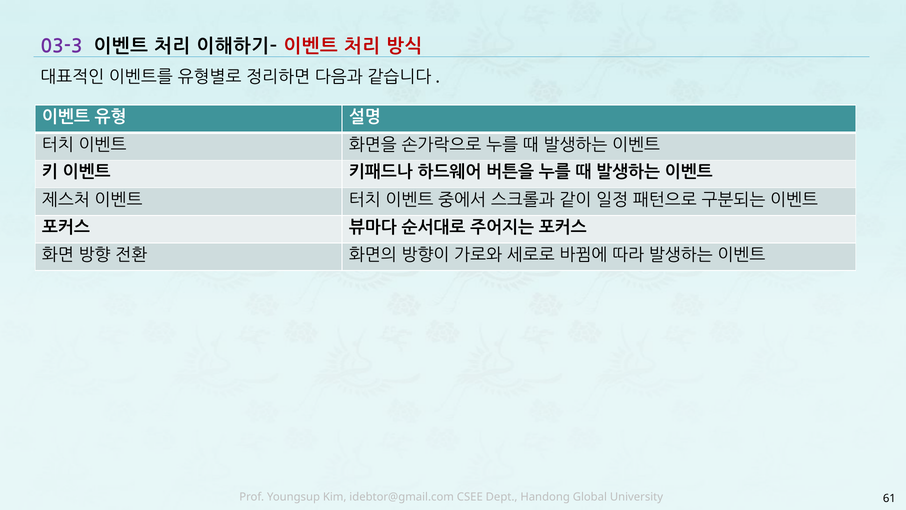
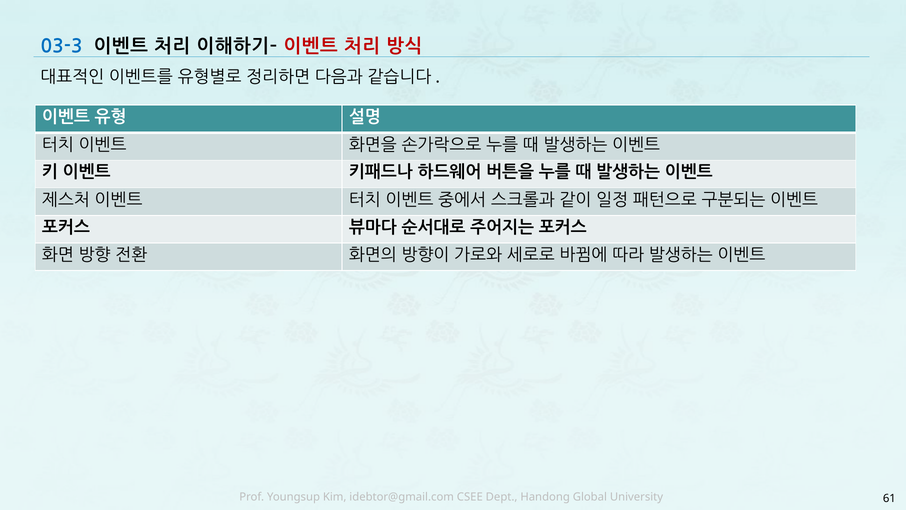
03-3 colour: purple -> blue (62, 47)
